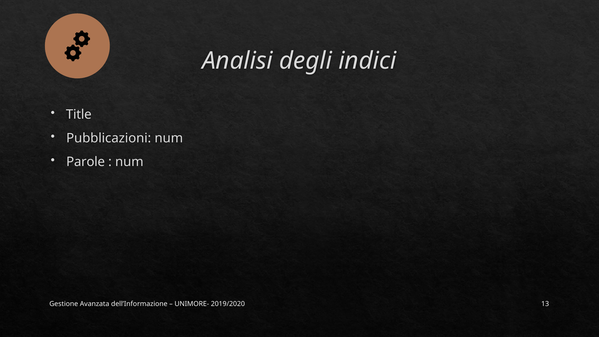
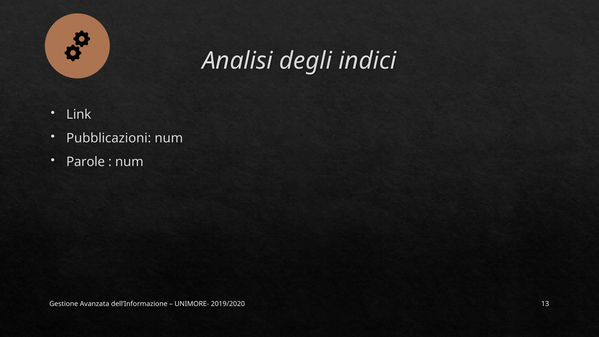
Title: Title -> Link (79, 115)
